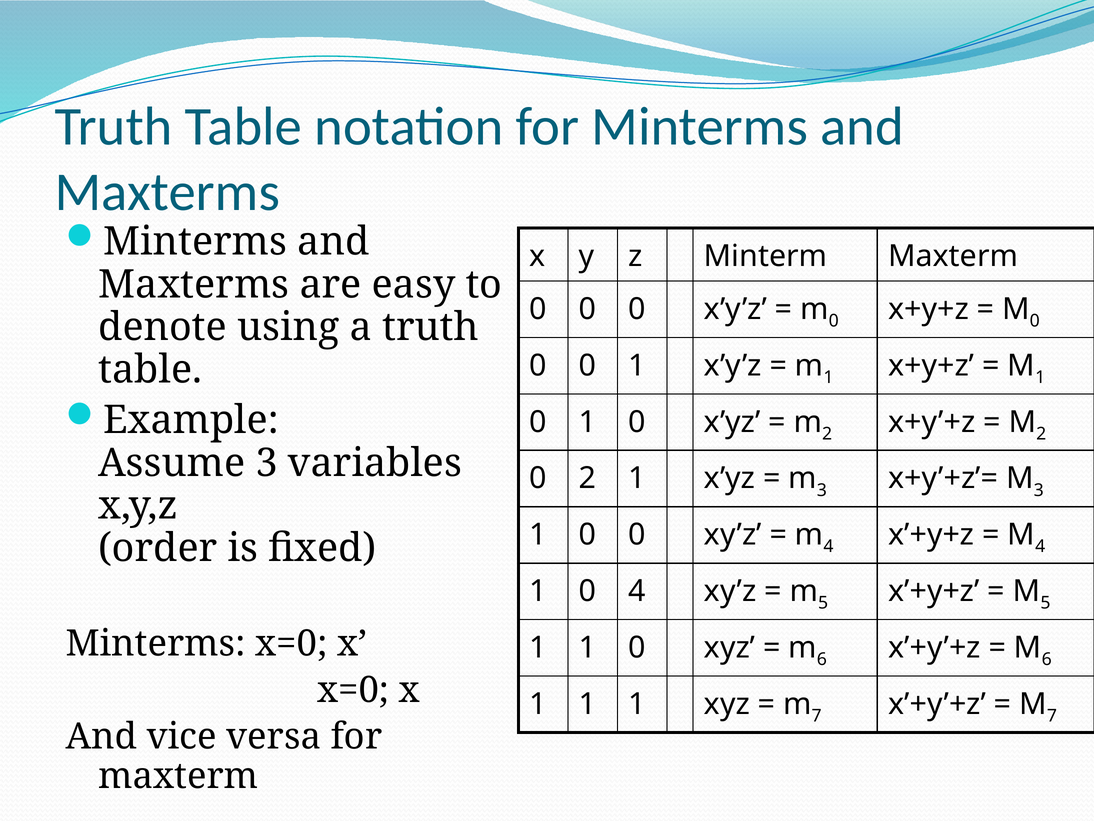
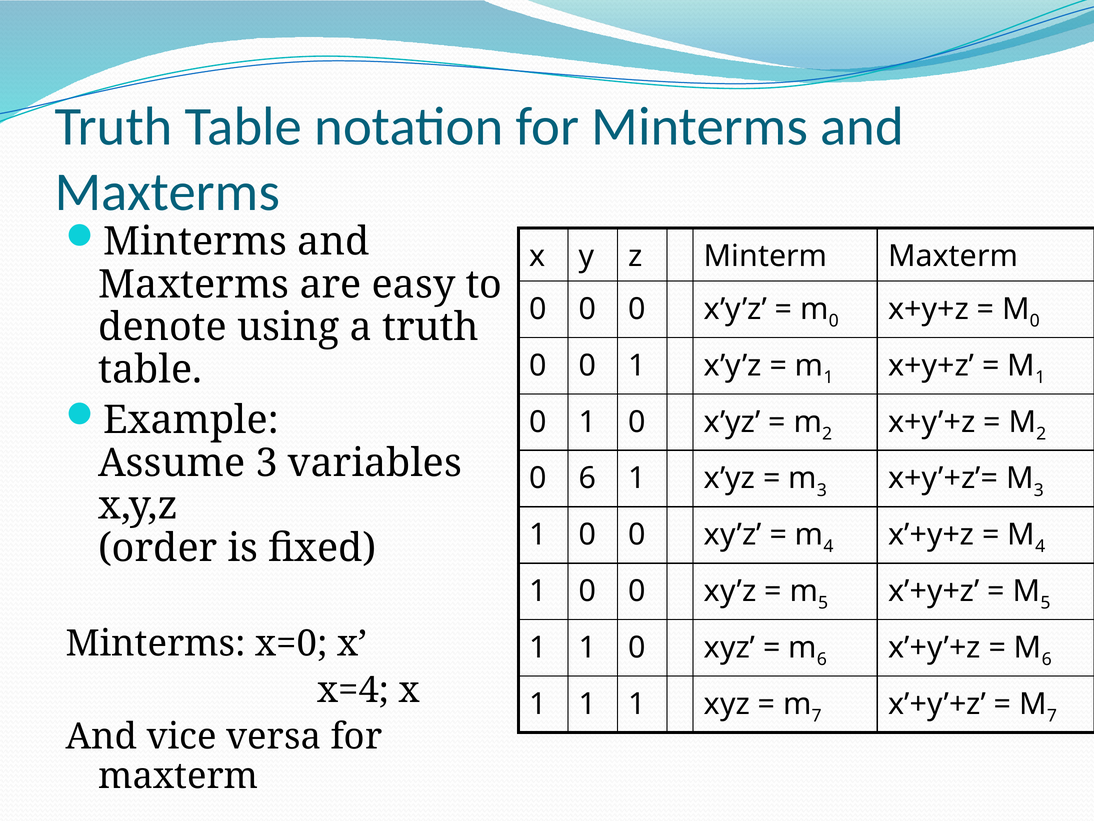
0 2: 2 -> 6 (588, 478)
4: 4 -> 0 (637, 591)
x=0: x=0 -> x=4 (353, 690)
